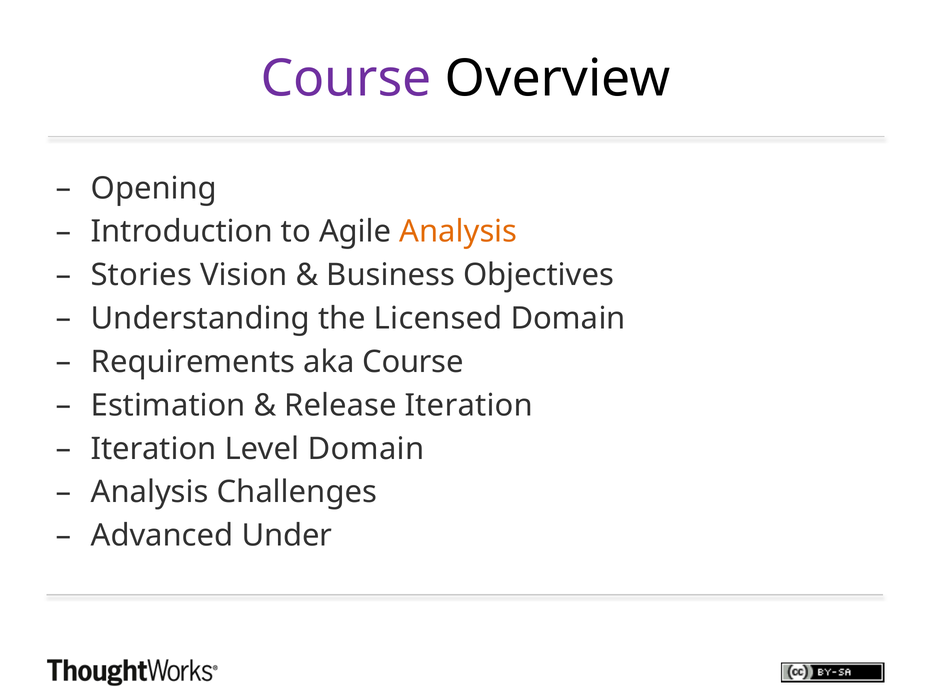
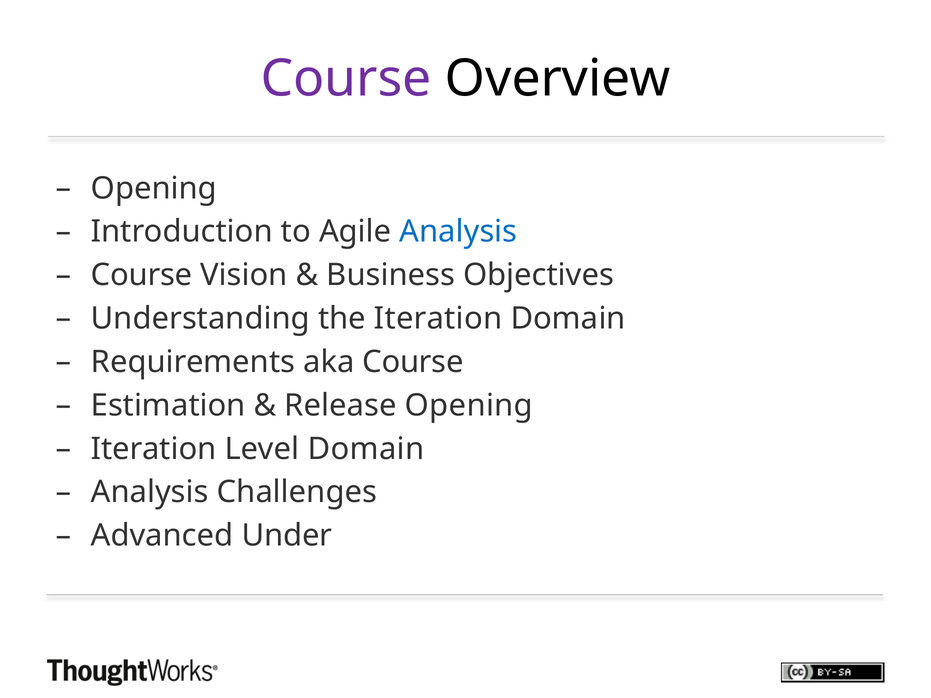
Analysis colour: orange -> blue (458, 232)
Stories: Stories -> Course (142, 275)
the Licensed: Licensed -> Iteration (438, 319)
Release Iteration: Iteration -> Opening (469, 406)
